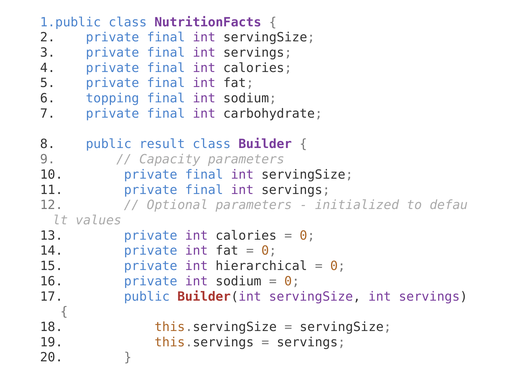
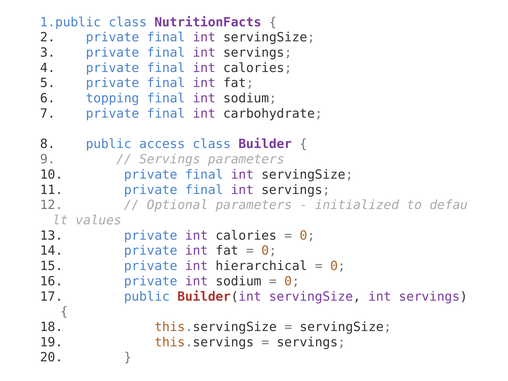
result: result -> access (162, 144)
Capacity: Capacity -> Servings (170, 159)
